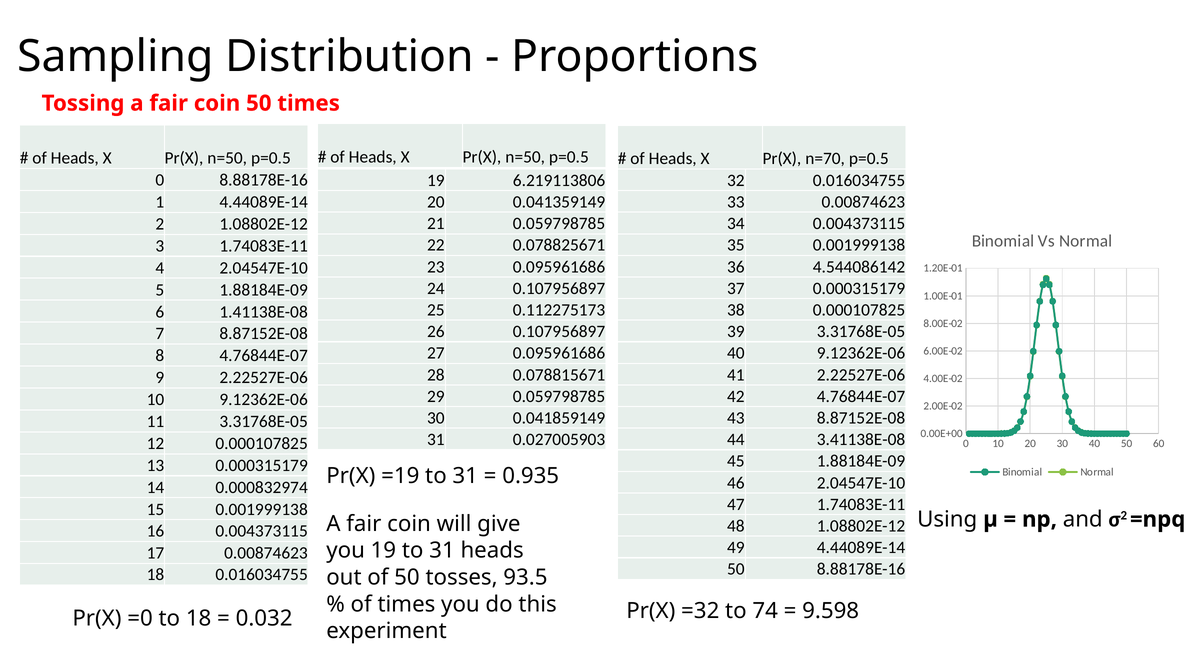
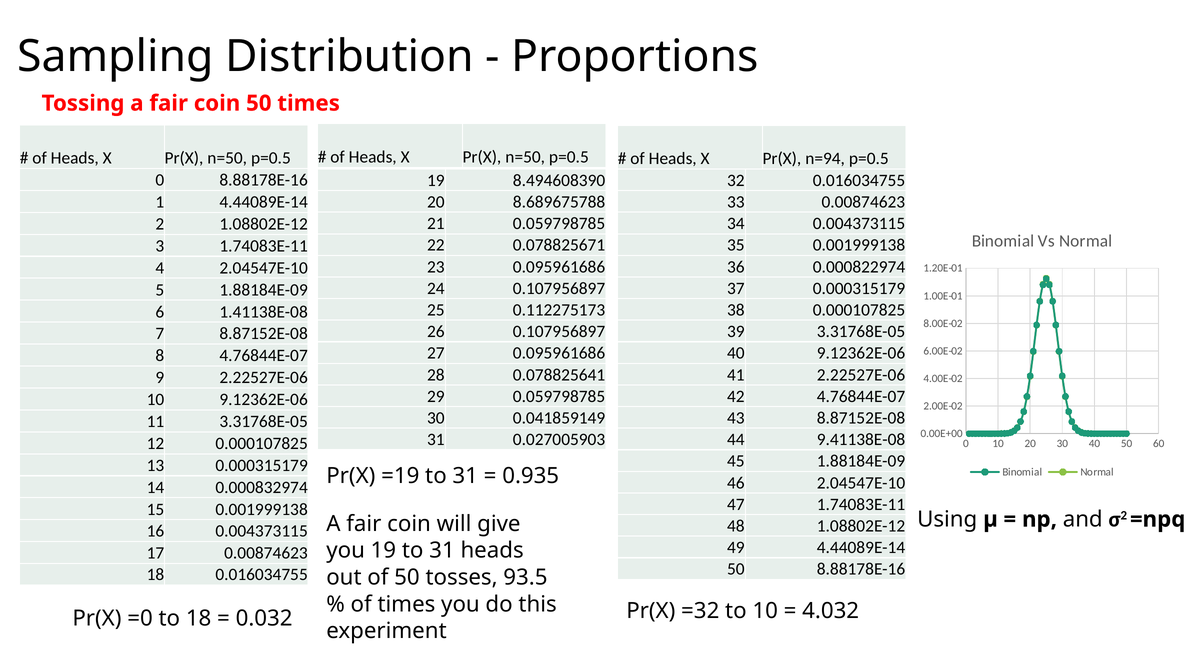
n=70: n=70 -> n=94 (825, 159)
6.219113806: 6.219113806 -> 8.494608390 (559, 180)
0.041359149: 0.041359149 -> 8.689675788 (559, 202)
4.544086142: 4.544086142 -> 0.000822974 (859, 267)
0.078815671: 0.078815671 -> 0.078825641 (559, 375)
3.41138E-08: 3.41138E-08 -> 9.41138E-08 (861, 440)
to 74: 74 -> 10 (765, 611)
9.598: 9.598 -> 4.032 (831, 611)
